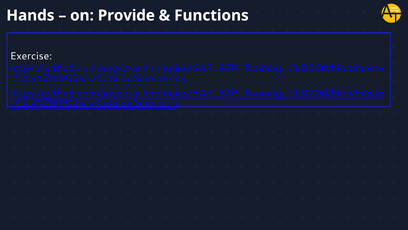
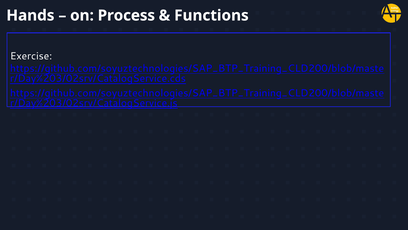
Provide: Provide -> Process (126, 15)
